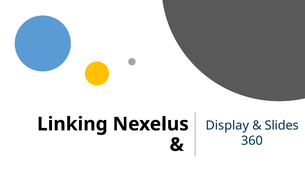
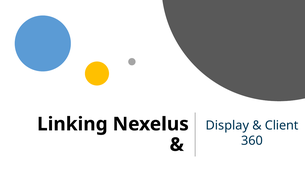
Slides: Slides -> Client (282, 126)
